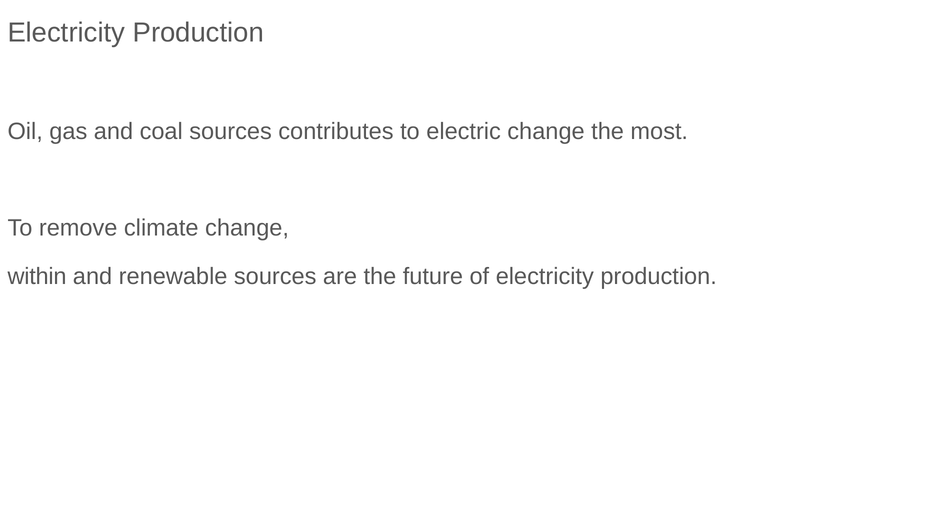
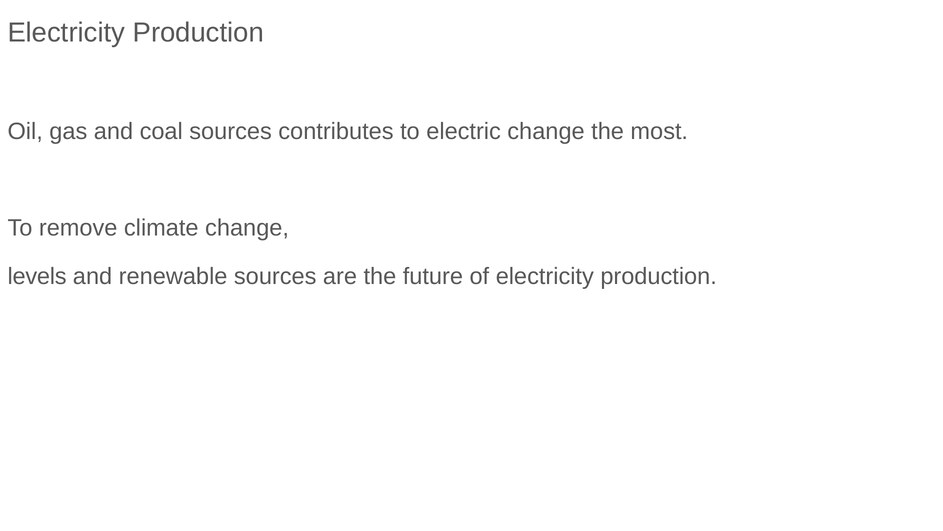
within: within -> levels (37, 276)
